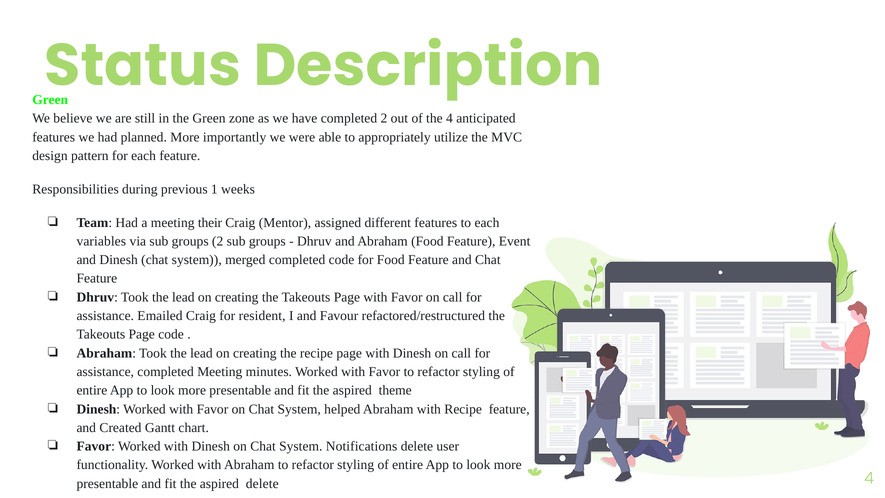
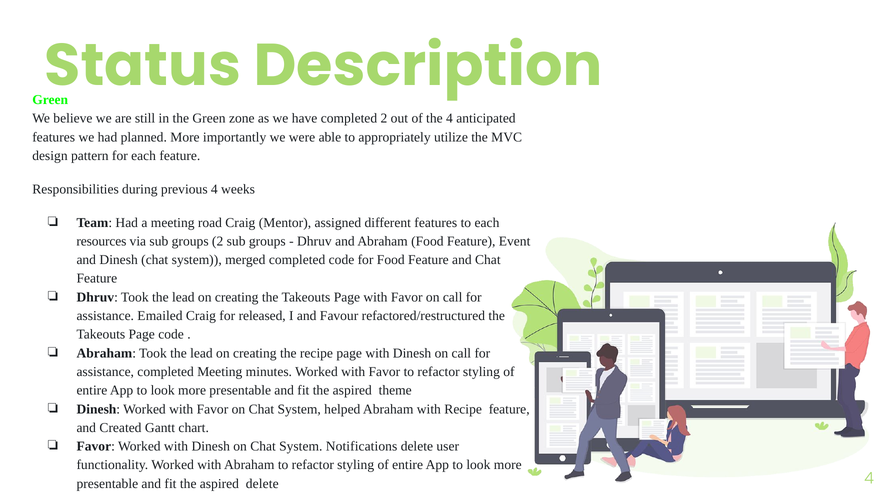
previous 1: 1 -> 4 (214, 189)
their: their -> road (210, 223)
variables: variables -> resources (101, 241)
resident: resident -> released (262, 316)
